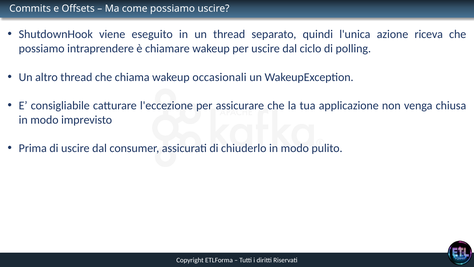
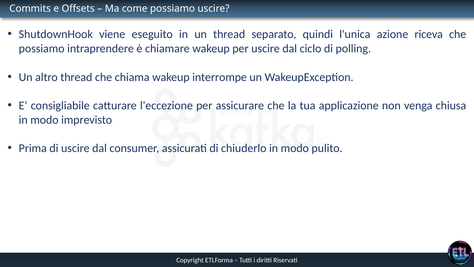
occasionali: occasionali -> interrompe (220, 77)
